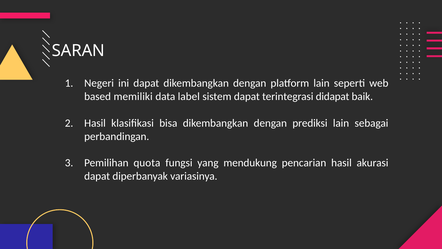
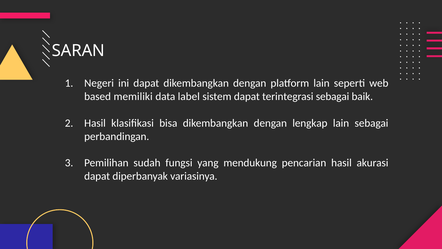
terintegrasi didapat: didapat -> sebagai (333, 96)
prediksi: prediksi -> lengkap (310, 123)
quota: quota -> sudah (147, 163)
